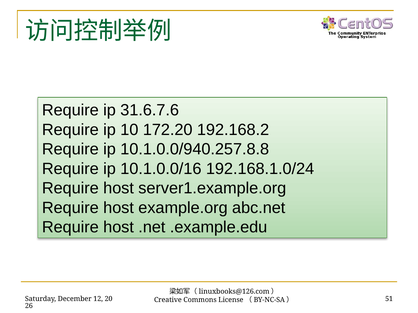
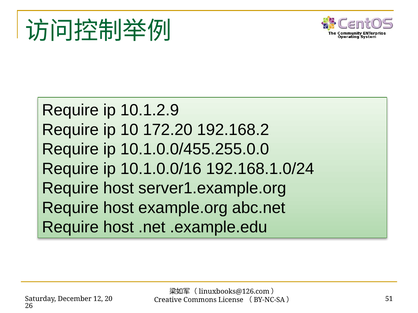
31.6.7.6: 31.6.7.6 -> 10.1.2.9 (150, 110)
10.1.0.0/940.257.8.8: 10.1.0.0/940.257.8.8 -> 10.1.0.0/455.255.0.0 (195, 149)
